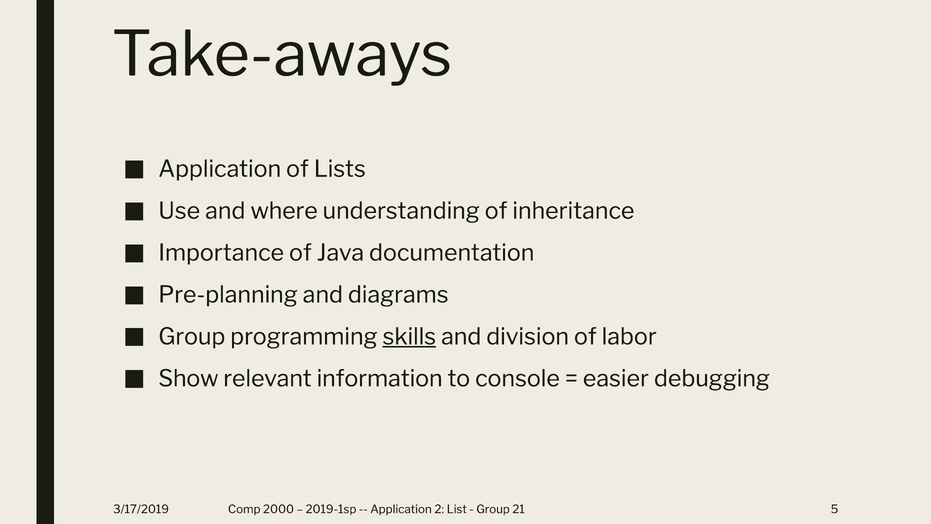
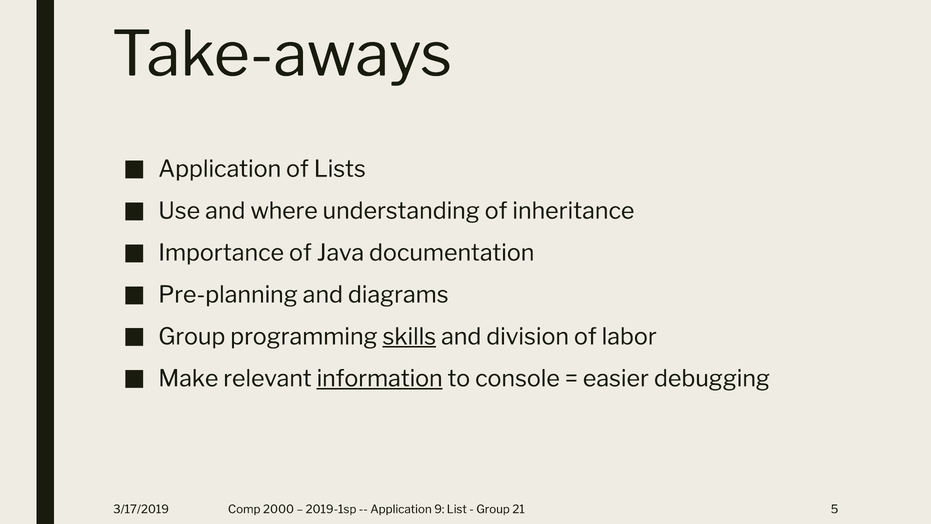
Show: Show -> Make (188, 378)
information underline: none -> present (380, 378)
2: 2 -> 9 (439, 509)
